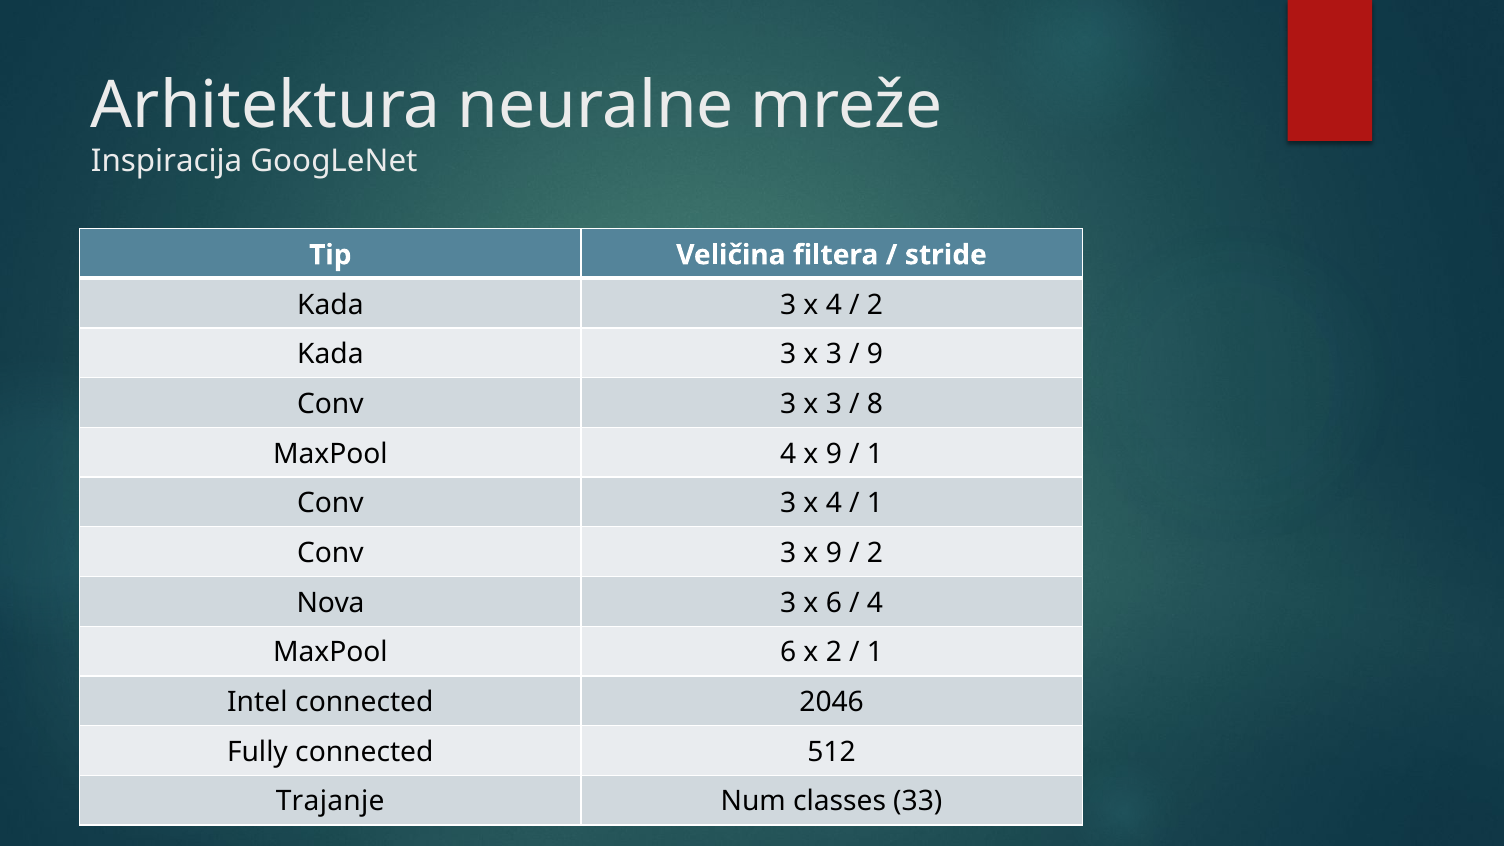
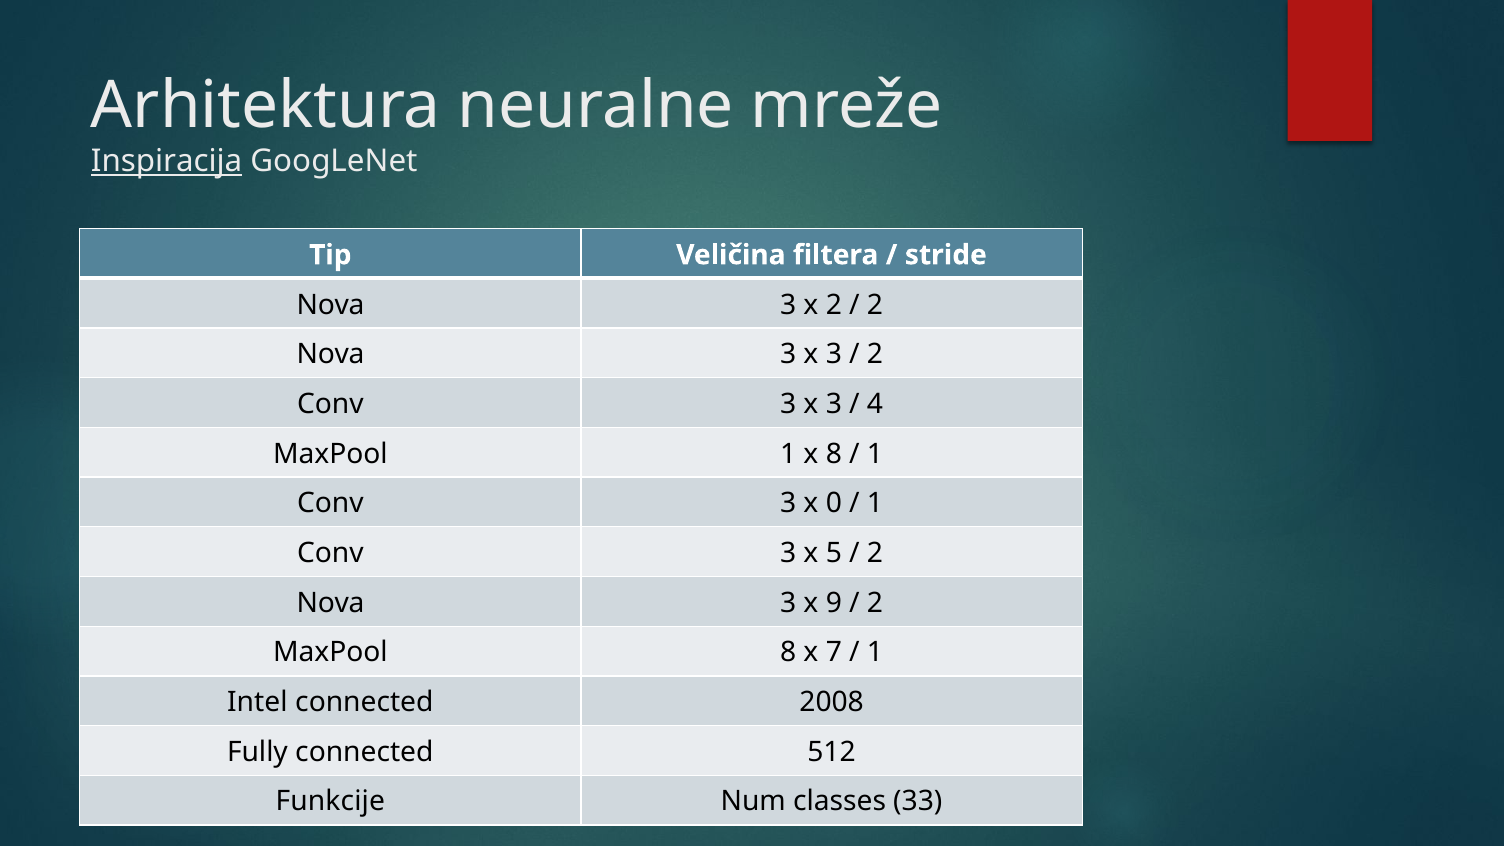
Inspiracija underline: none -> present (167, 161)
Kada: Kada -> Nova (330, 305)
4: 4 -> 2 (834, 305)
Kada: Kada -> Nova (330, 354)
9: 9 -> 2 (875, 354)
8: 8 -> 4 (875, 404)
MaxPool 4: 4 -> 1 (788, 454)
9: 9 -> 8 (834, 454)
Conv 3 x 4: 4 -> 0 (834, 503)
3 x 9: 9 -> 5 (834, 553)
x 6: 6 -> 9 (834, 603)
4: 4 -> 2 (875, 603)
MaxPool 6: 6 -> 8 (788, 653)
x 2: 2 -> 7 (834, 653)
2046: 2046 -> 2008 (832, 702)
Trajanje: Trajanje -> Funkcije (330, 802)
